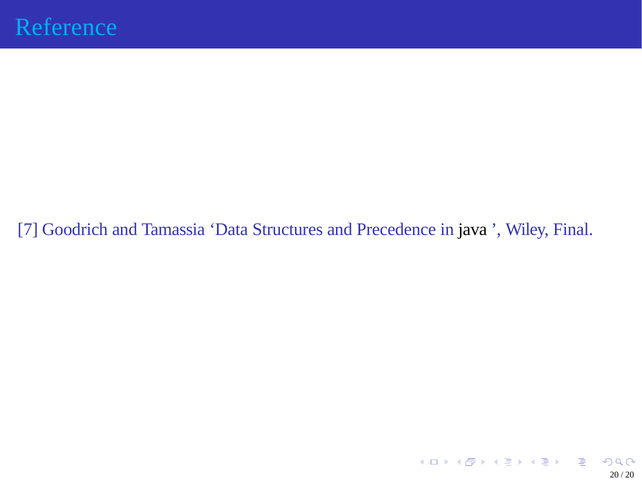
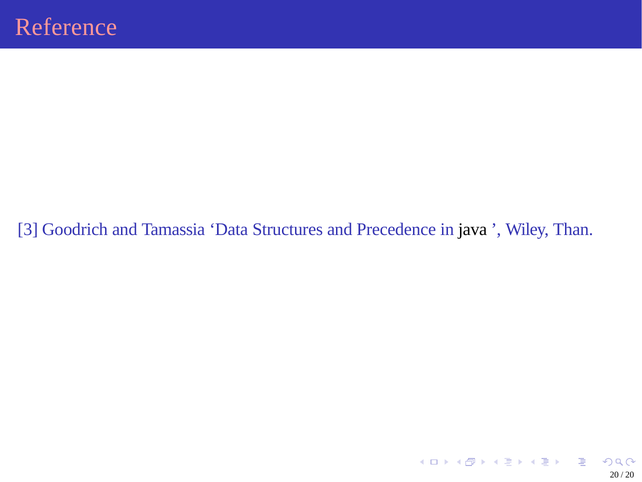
Reference colour: light blue -> pink (66, 27)
7: 7 -> 3 (28, 229)
Final: Final -> Than (573, 229)
